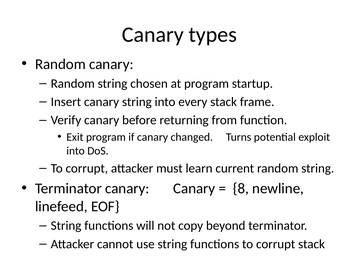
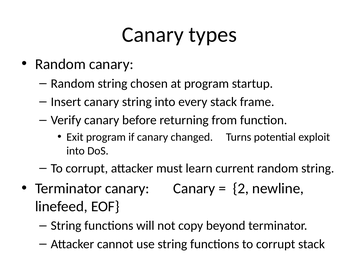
8: 8 -> 2 (241, 189)
